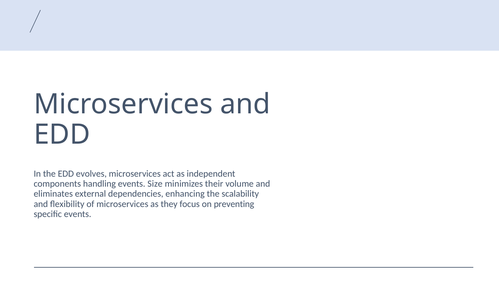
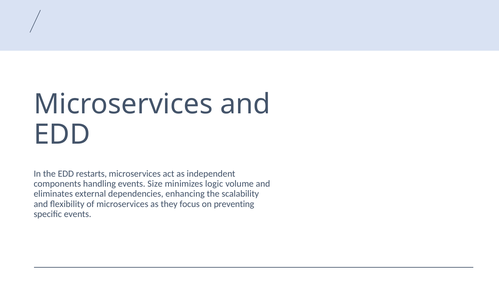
evolves: evolves -> restarts (91, 173)
their: their -> logic (214, 184)
